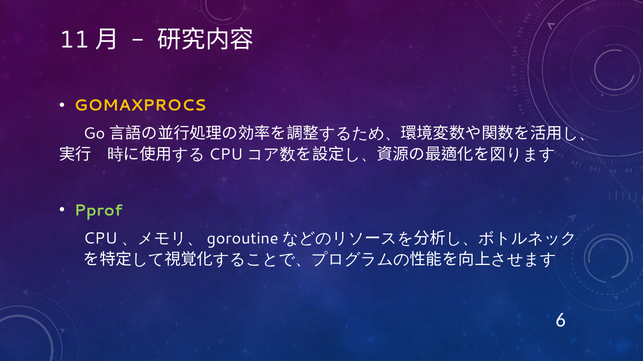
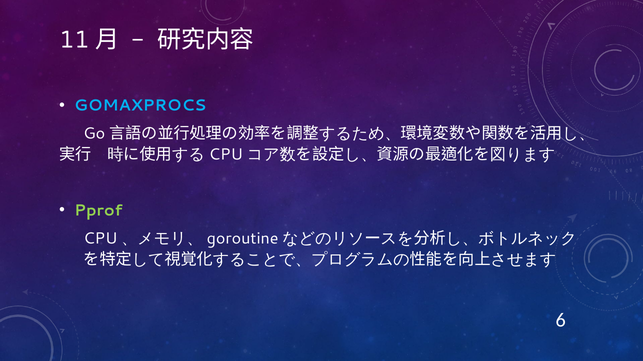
GOMAXPROCS colour: yellow -> light blue (140, 106)
